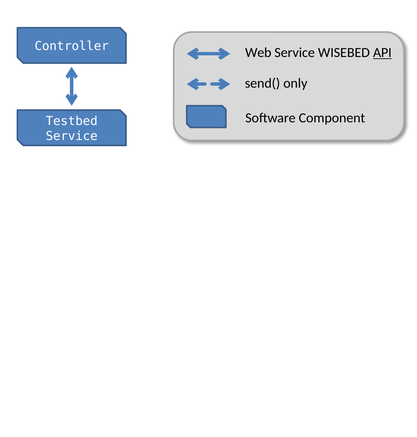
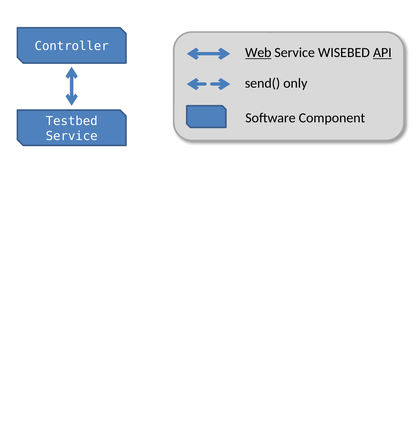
Web underline: none -> present (258, 53)
